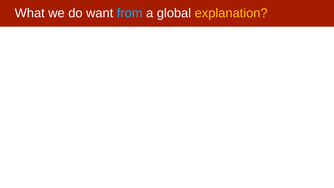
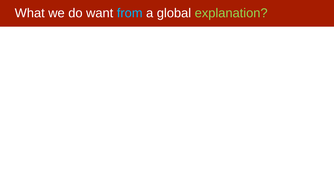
explanation colour: yellow -> light green (231, 13)
